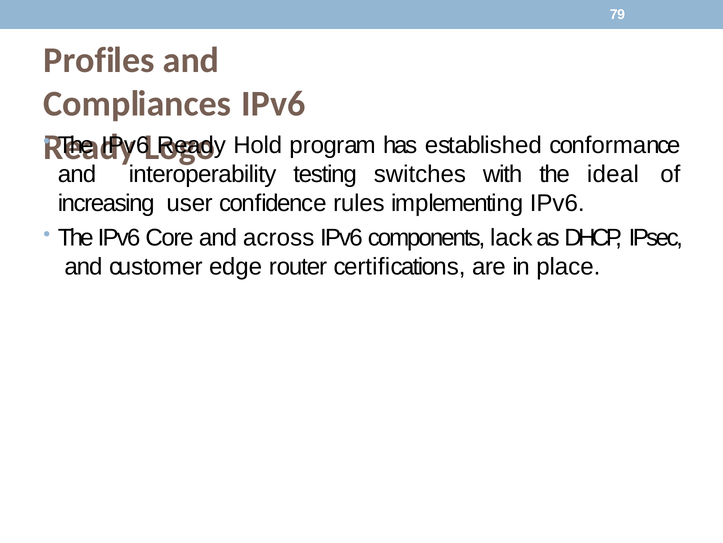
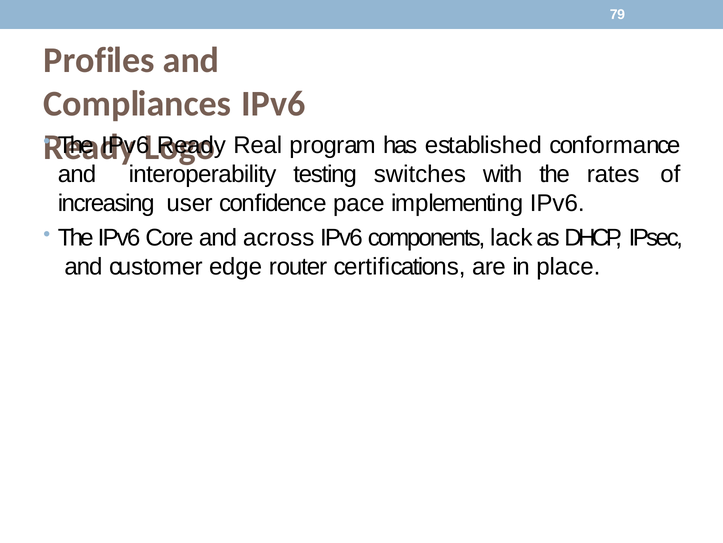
Hold: Hold -> Real (258, 145)
ideal: ideal -> rates (613, 174)
rules: rules -> pace (359, 203)
